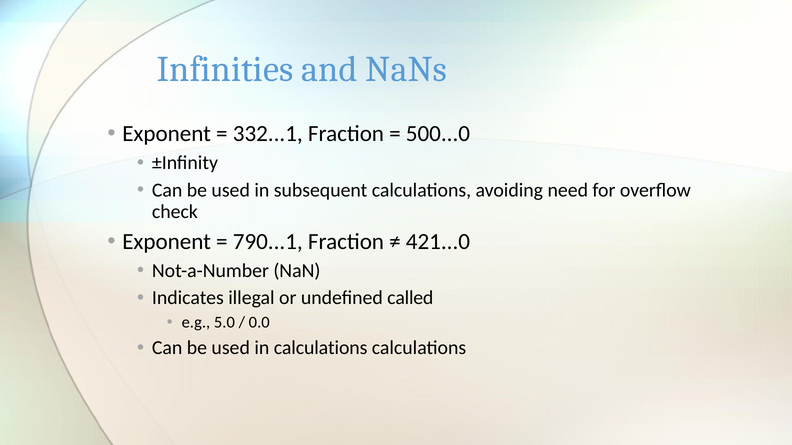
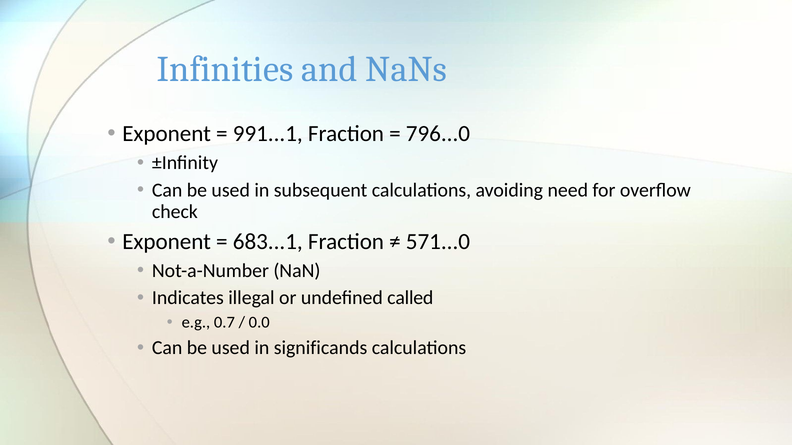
332...1: 332...1 -> 991...1 (268, 134)
500...0: 500...0 -> 796...0 (438, 134)
790...1: 790...1 -> 683...1 (268, 242)
421...0: 421...0 -> 571...0 (438, 242)
5.0: 5.0 -> 0.7 (224, 323)
in calculations: calculations -> significands (321, 348)
